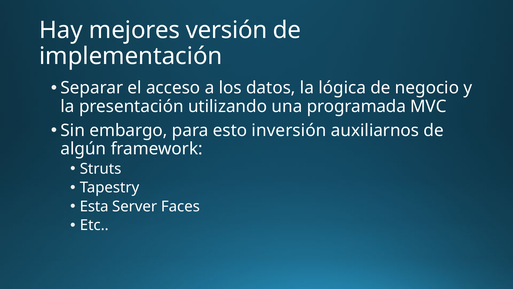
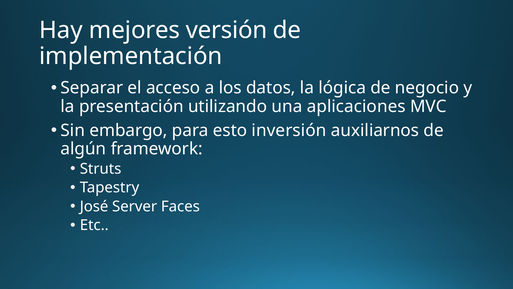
programada: programada -> aplicaciones (356, 106)
Esta: Esta -> José (94, 206)
